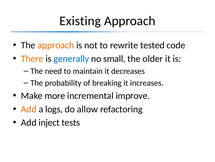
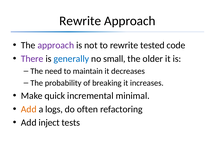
Existing: Existing -> Rewrite (80, 21)
approach colour: orange -> purple (56, 45)
There colour: orange -> purple (32, 59)
more: more -> quick (55, 95)
improve: improve -> minimal (133, 95)
allow: allow -> often (87, 109)
